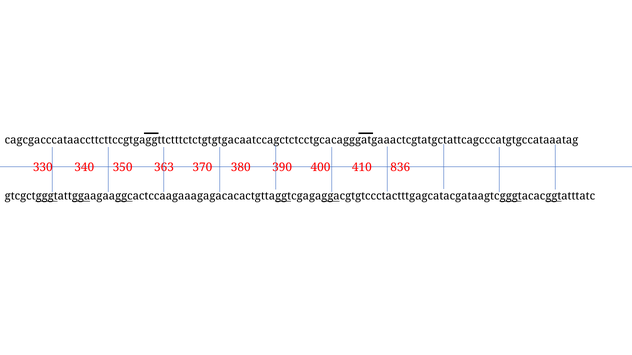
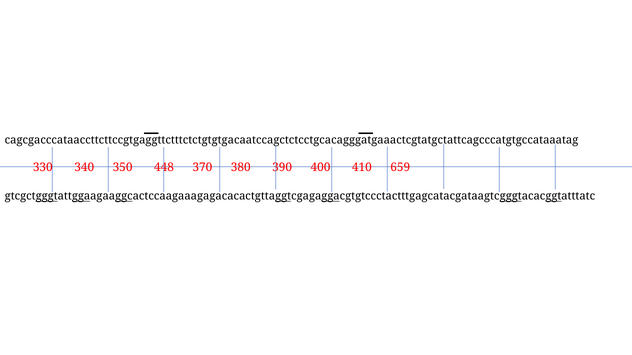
363: 363 -> 448 (164, 168)
836: 836 -> 659 (400, 168)
